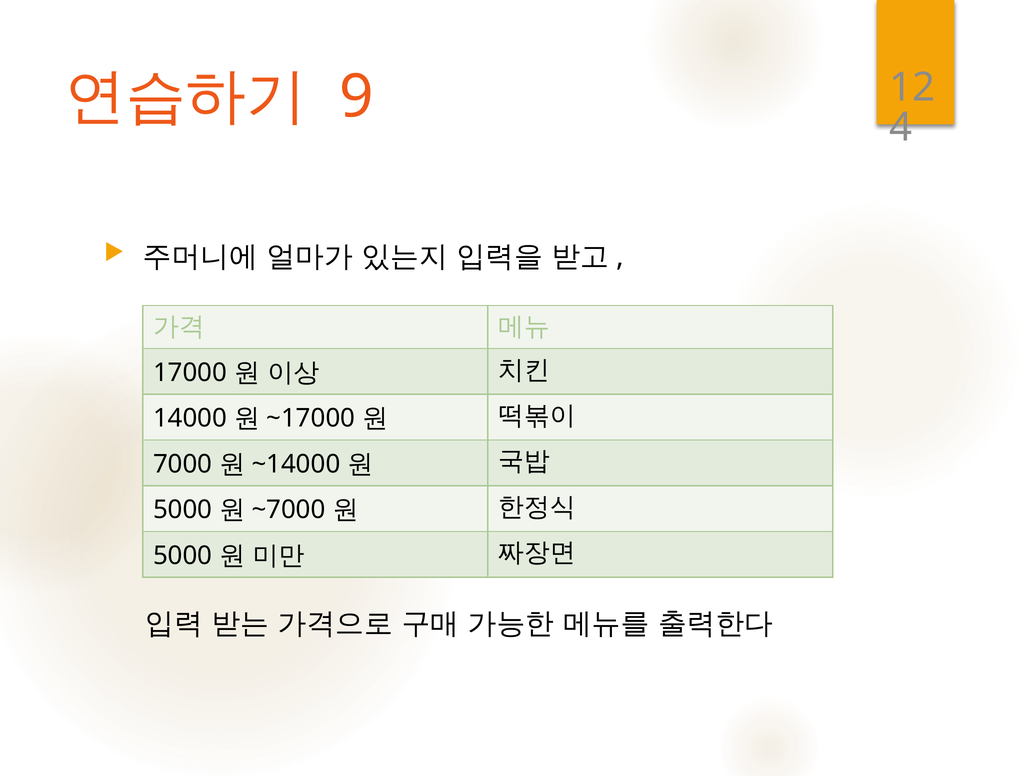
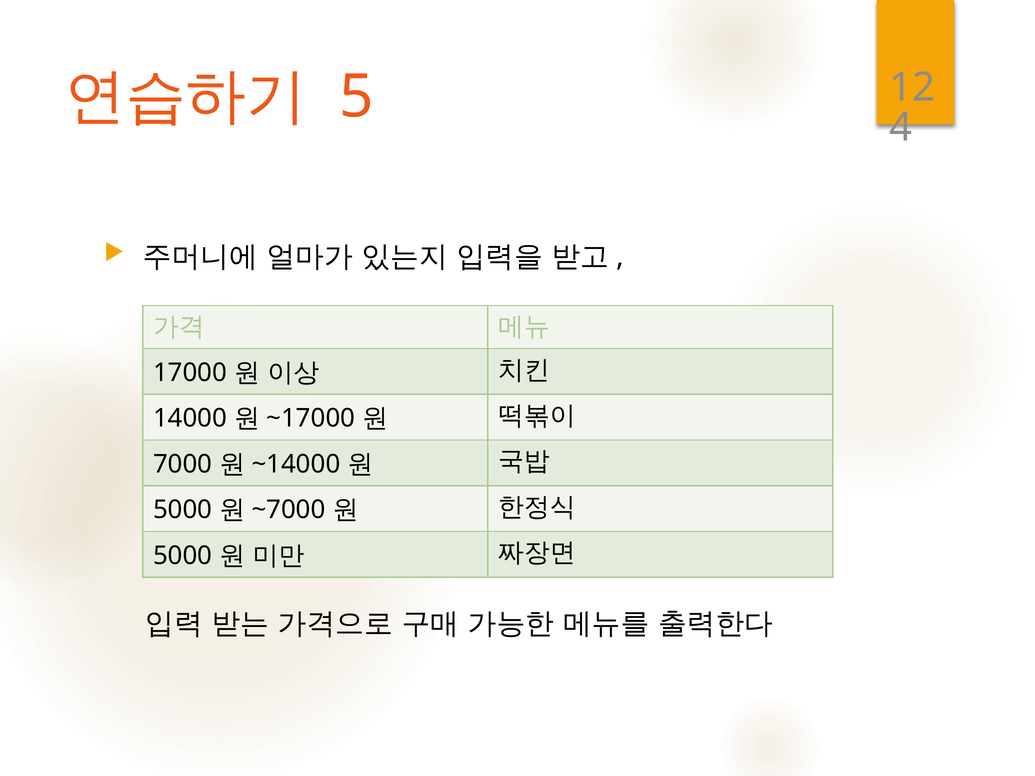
9: 9 -> 5 (356, 97)
